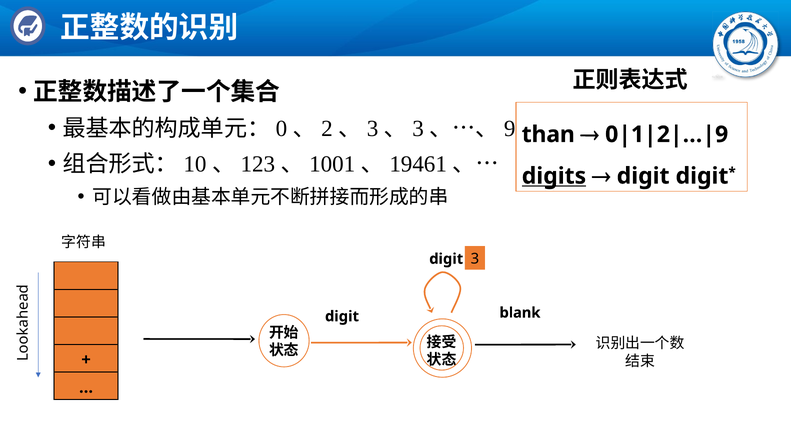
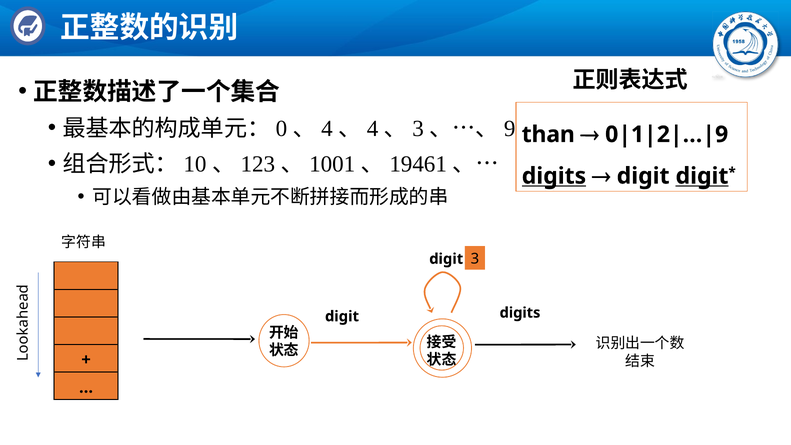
2: 2 -> 4 (327, 129)
3: 3 -> 4 (373, 129)
digit underline: none -> present (702, 176)
digit blank: blank -> digits (520, 313)
